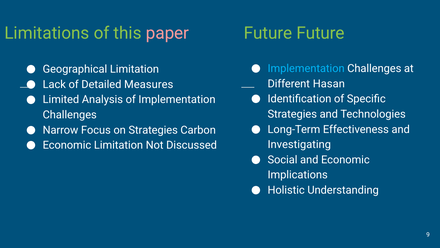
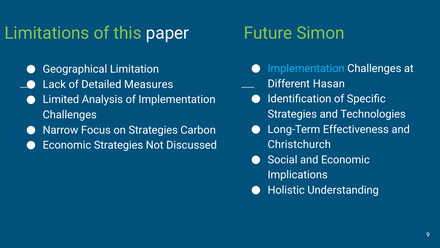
paper colour: pink -> white (167, 33)
Future Future: Future -> Simon (321, 33)
Economic Limitation: Limitation -> Strategies (119, 145)
Investigating: Investigating -> Christchurch (299, 144)
